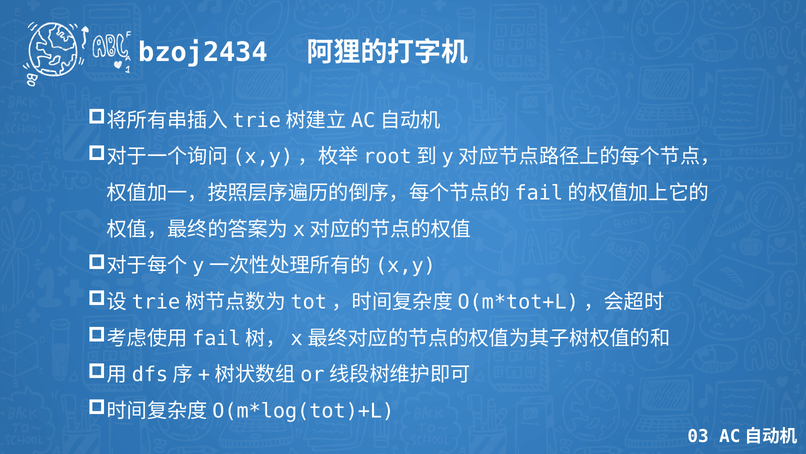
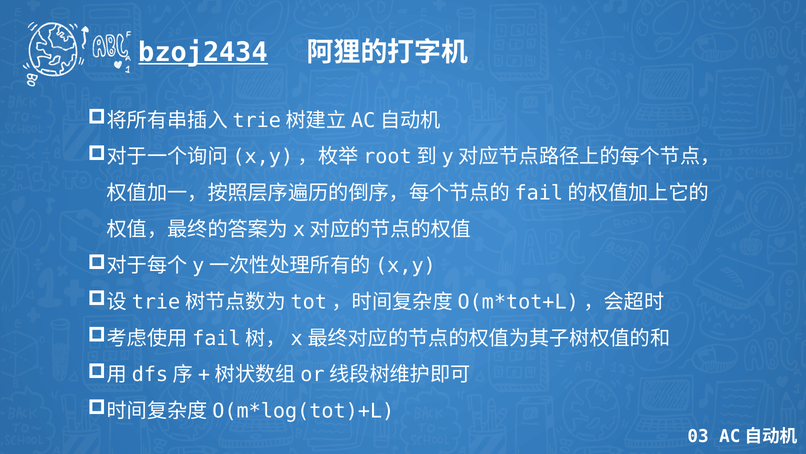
bzoj2434 underline: none -> present (203, 52)
